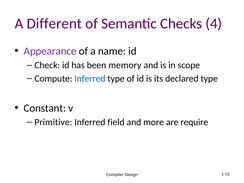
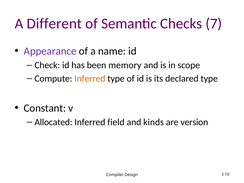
4: 4 -> 7 (214, 24)
Inferred colour: blue -> orange (90, 78)
Primitive: Primitive -> Allocated (53, 122)
more: more -> kinds (154, 122)
require: require -> version (194, 122)
